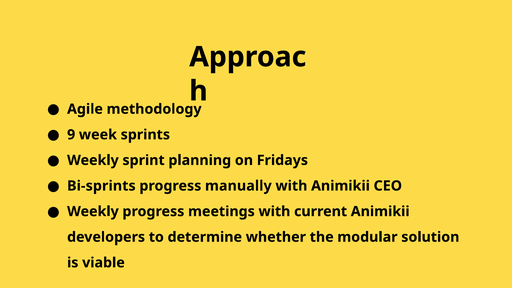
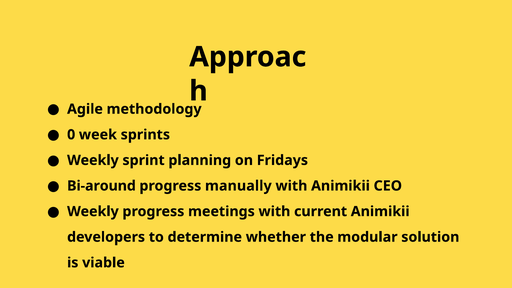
9: 9 -> 0 (71, 135)
Bi-sprints: Bi-sprints -> Bi-around (101, 186)
